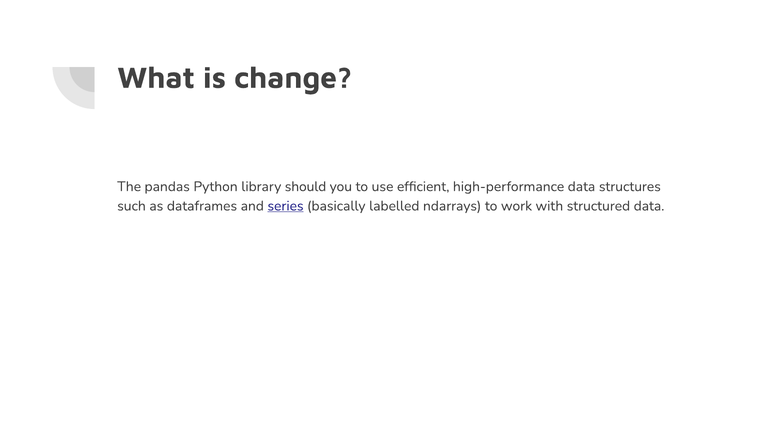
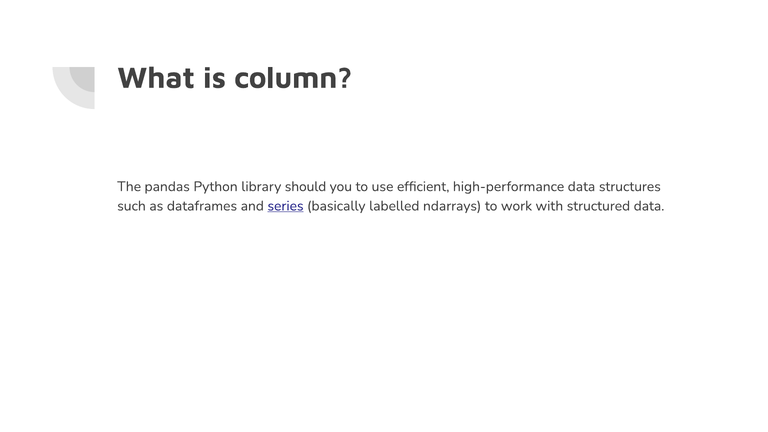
change: change -> column (293, 78)
